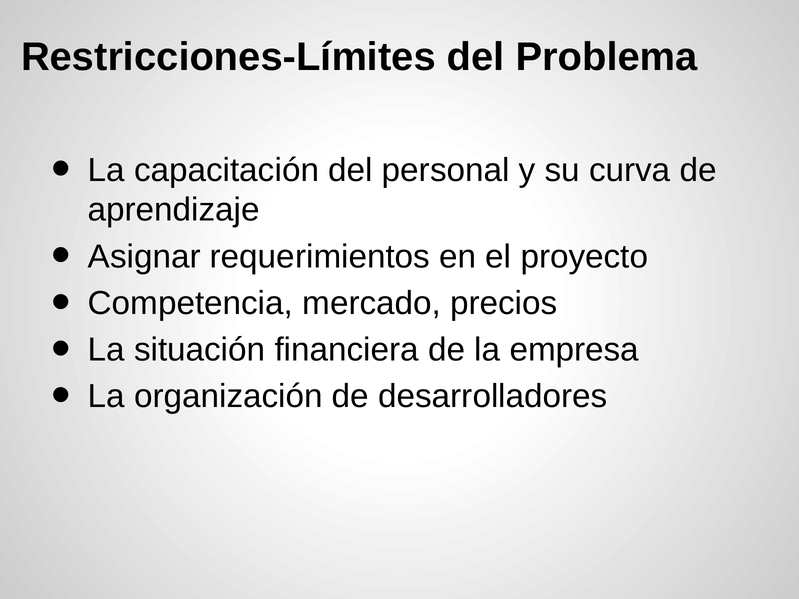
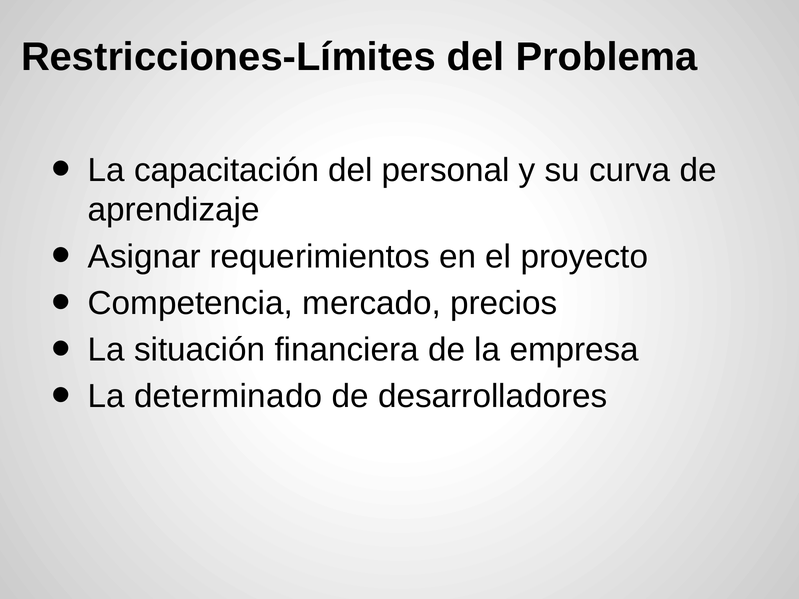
organización: organización -> determinado (228, 397)
